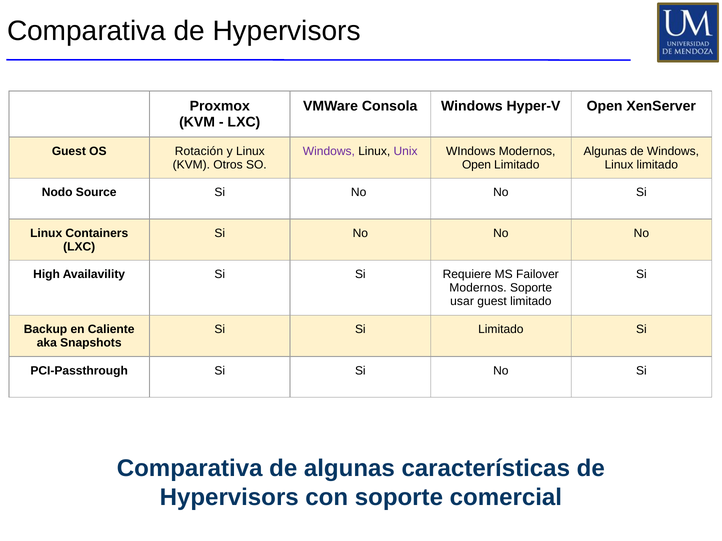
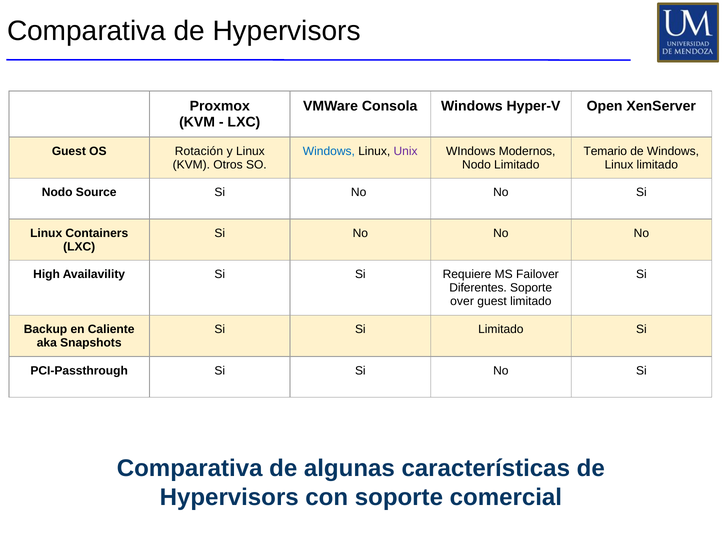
Windows colour: purple -> blue (329, 151)
Algunas: Algunas -> Temario (605, 151)
Open: Open -> Nodo (476, 165)
Modernos: Modernos -> Diferentes (478, 288)
usar: usar -> over (462, 302)
